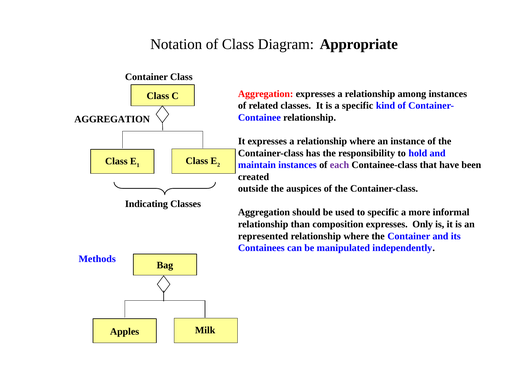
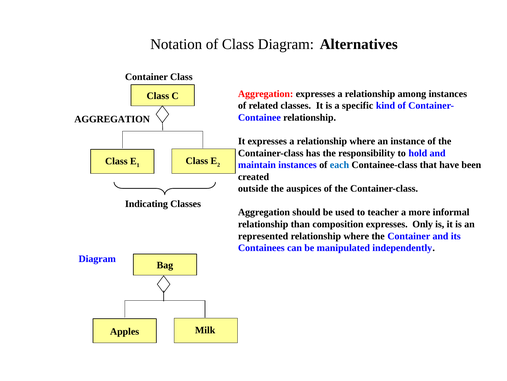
Appropriate: Appropriate -> Alternatives (359, 44)
each colour: purple -> blue (339, 165)
to specific: specific -> teacher (383, 212)
Methods: Methods -> Diagram (97, 258)
